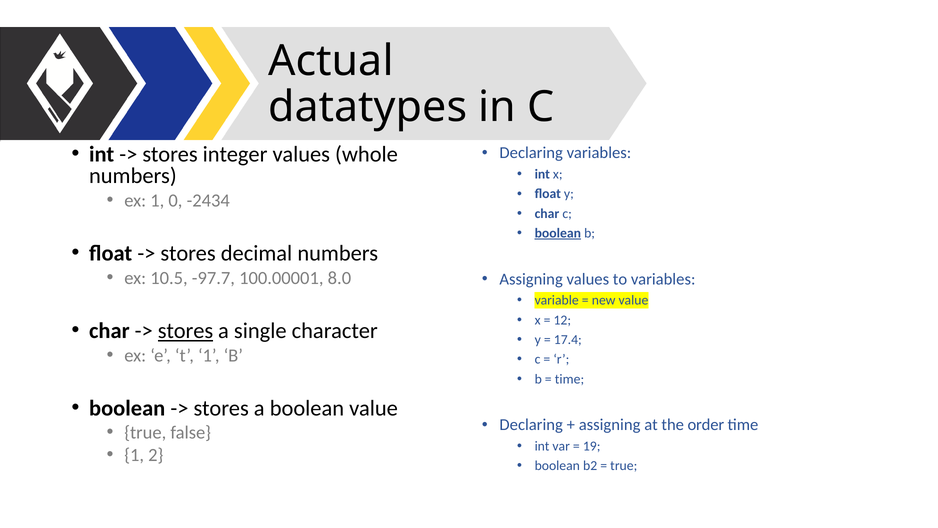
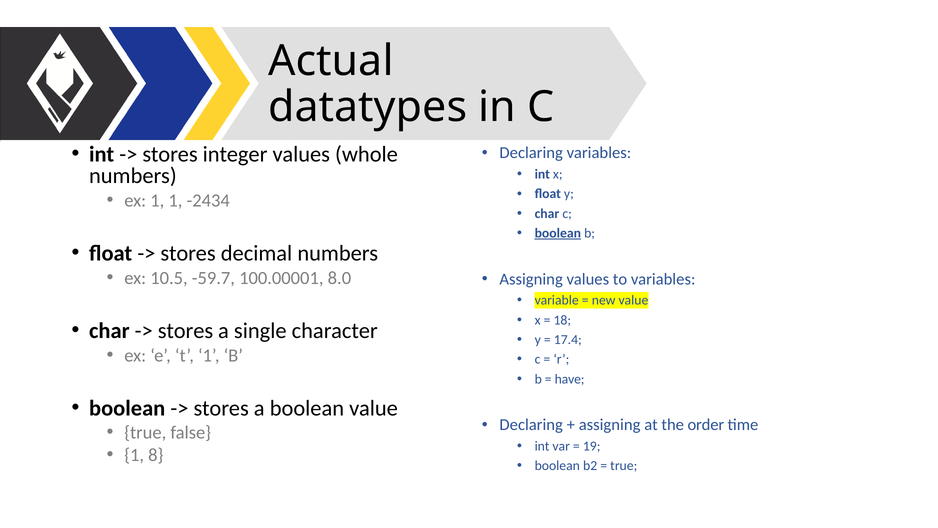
1 0: 0 -> 1 (175, 200)
-97.7: -97.7 -> -59.7 (213, 278)
12: 12 -> 18 (562, 320)
stores underline: present -> none (185, 331)
time: time -> have (570, 379)
2: 2 -> 8 (156, 455)
